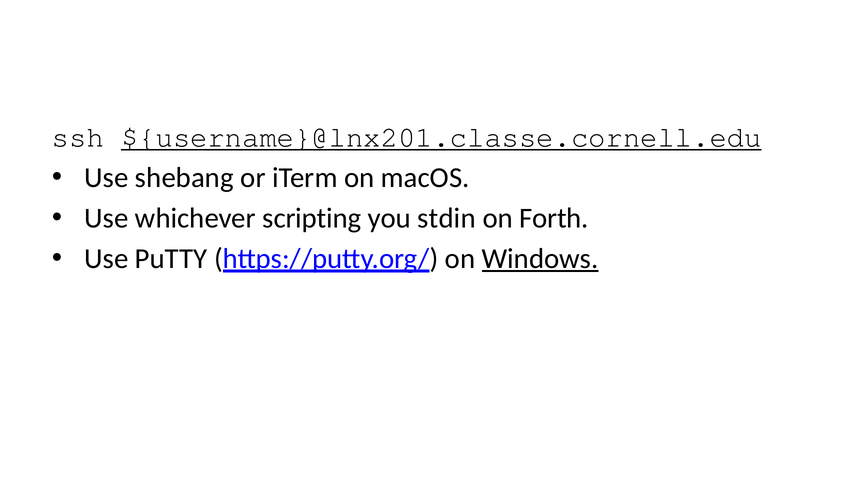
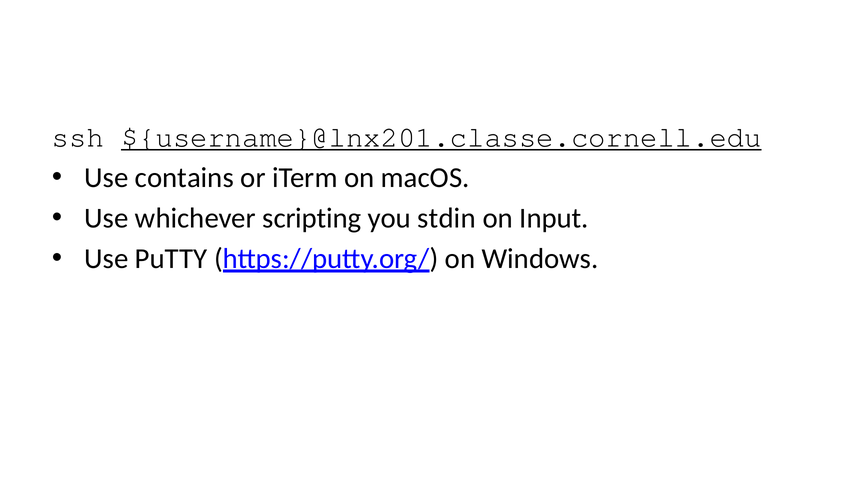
shebang: shebang -> contains (184, 178)
Forth: Forth -> Input (554, 218)
Windows underline: present -> none (540, 258)
